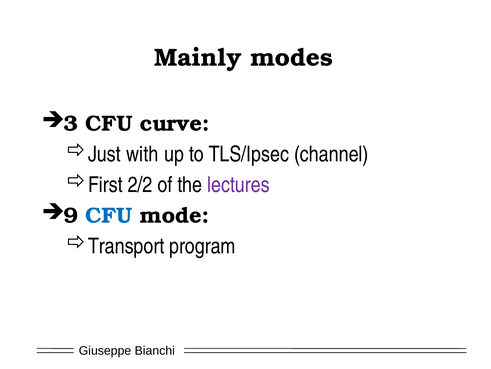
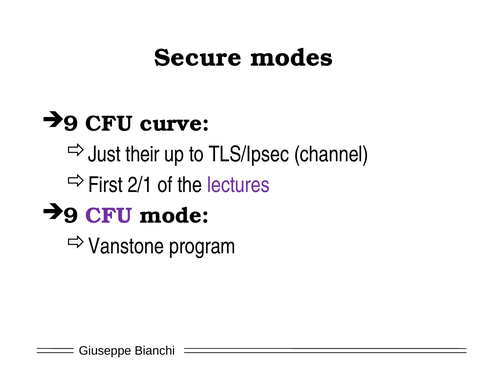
Mainly: Mainly -> Secure (198, 57)
3: 3 -> 9 (71, 123)
with: with -> their (143, 154)
2/2: 2/2 -> 2/1 (140, 185)
CFU colour: blue -> purple (109, 215)
Transport: Transport -> Vanstone (126, 246)
